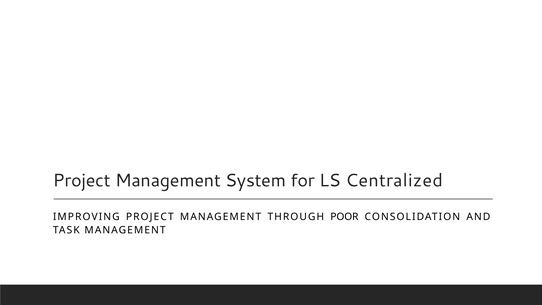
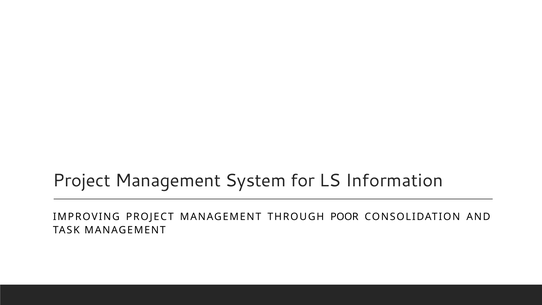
Centralized: Centralized -> Information (394, 180)
